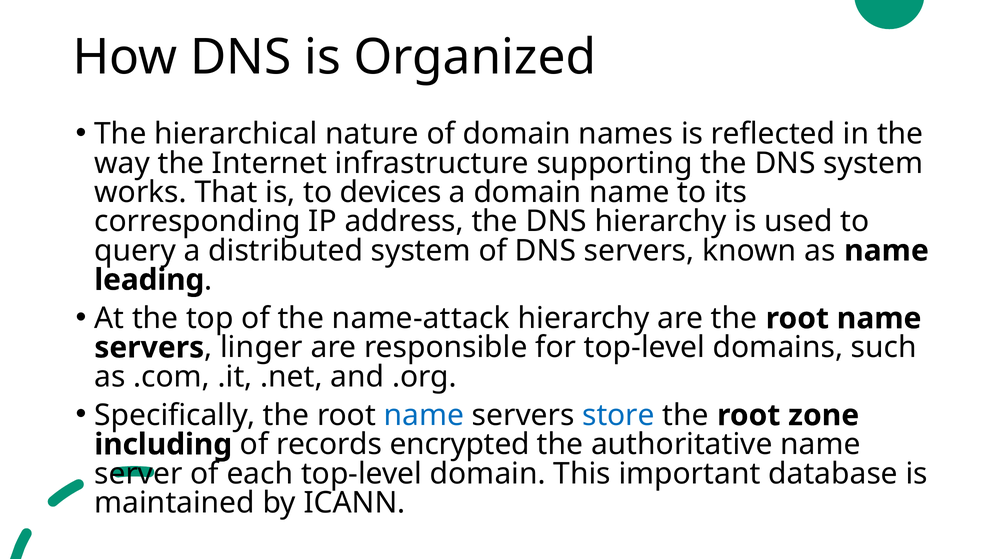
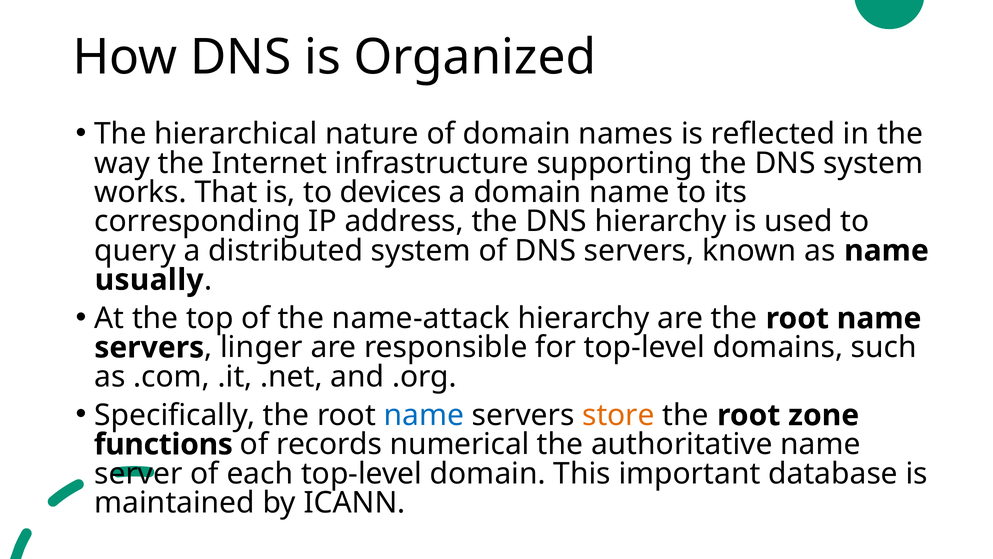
leading: leading -> usually (149, 280)
store colour: blue -> orange (618, 415)
including: including -> functions (163, 444)
encrypted: encrypted -> numerical (460, 444)
